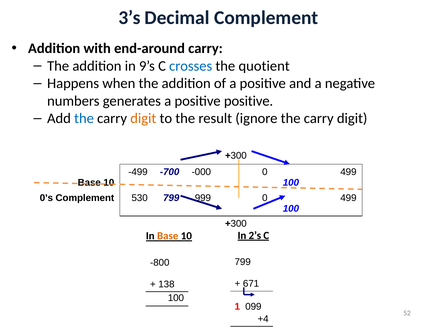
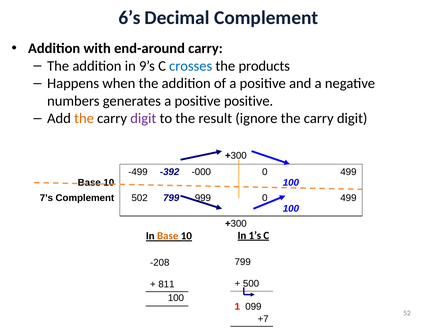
3’s: 3’s -> 6’s (130, 18)
quotient: quotient -> products (264, 66)
the colour: blue -> orange (84, 118)
digit colour: orange -> purple (143, 118)
-700: -700 -> -392 (170, 172)
0’s: 0’s -> 7’s (46, 198)
530: 530 -> 502 (140, 198)
2’s: 2’s -> 1’s (255, 235)
-800: -800 -> -208 (160, 262)
671: 671 -> 500 (251, 283)
138: 138 -> 811 (166, 284)
+4: +4 -> +7 (263, 319)
